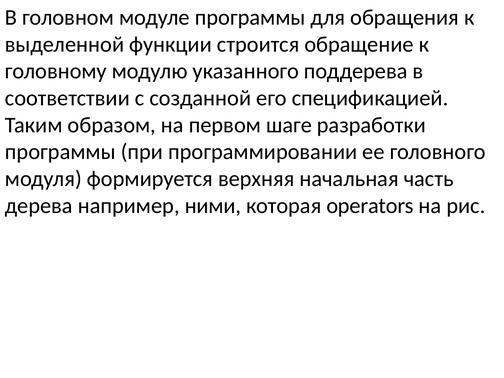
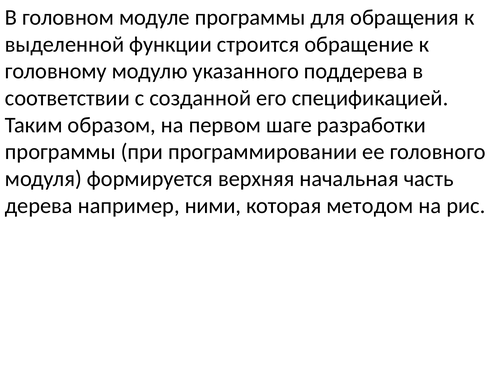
operators: operators -> методом (370, 206)
